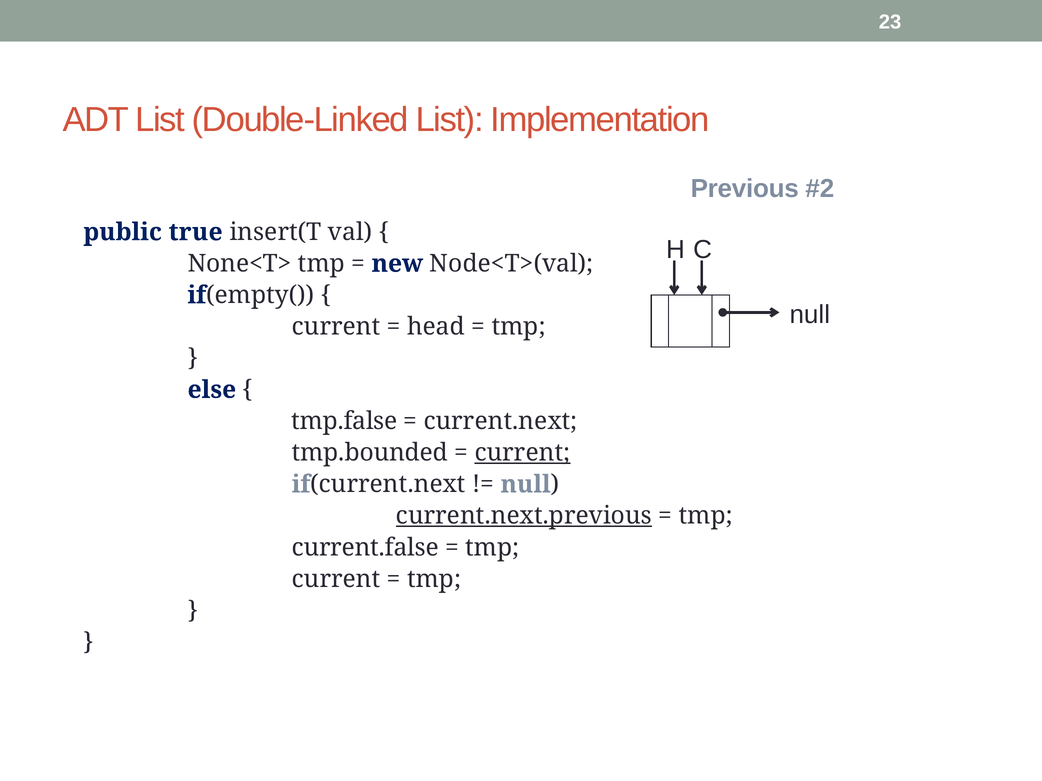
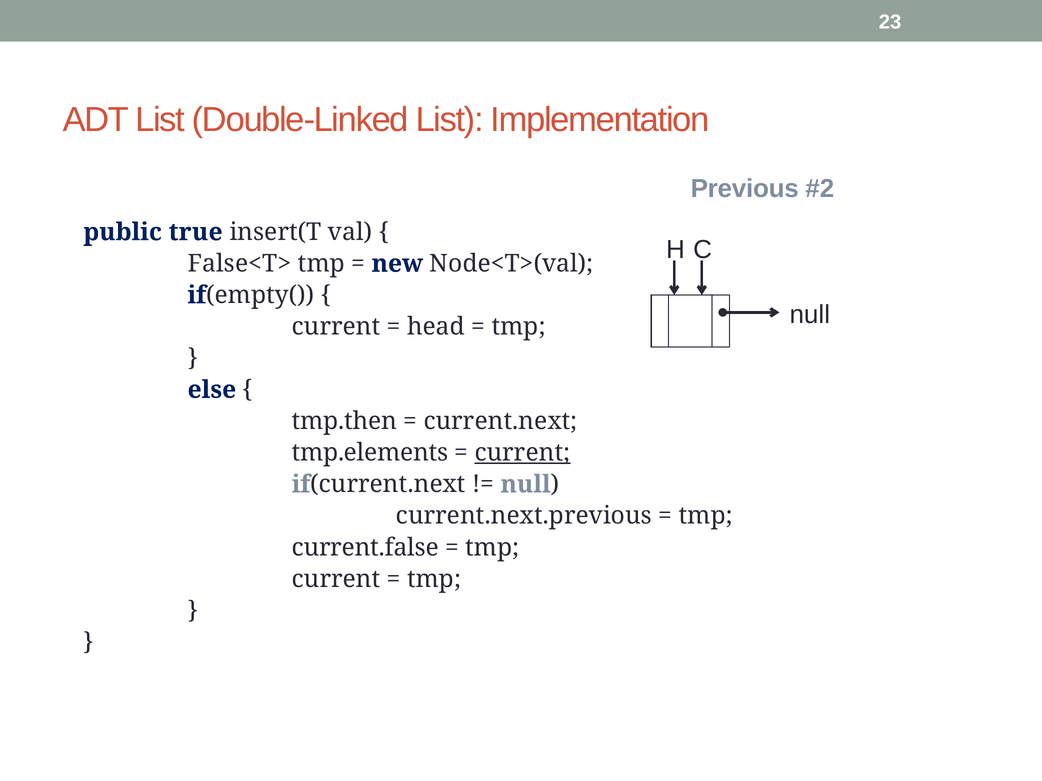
None<T>: None<T> -> False<T> (239, 264)
tmp.false: tmp.false -> tmp.then (344, 422)
tmp.bounded: tmp.bounded -> tmp.elements (370, 453)
current.next.previous underline: present -> none (524, 516)
